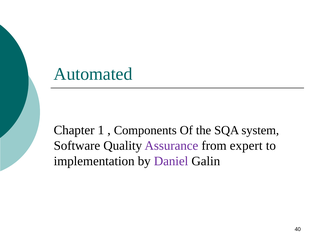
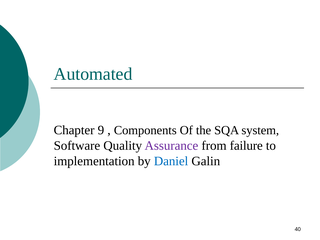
1: 1 -> 9 (101, 130)
expert: expert -> failure (246, 146)
Daniel colour: purple -> blue (171, 161)
